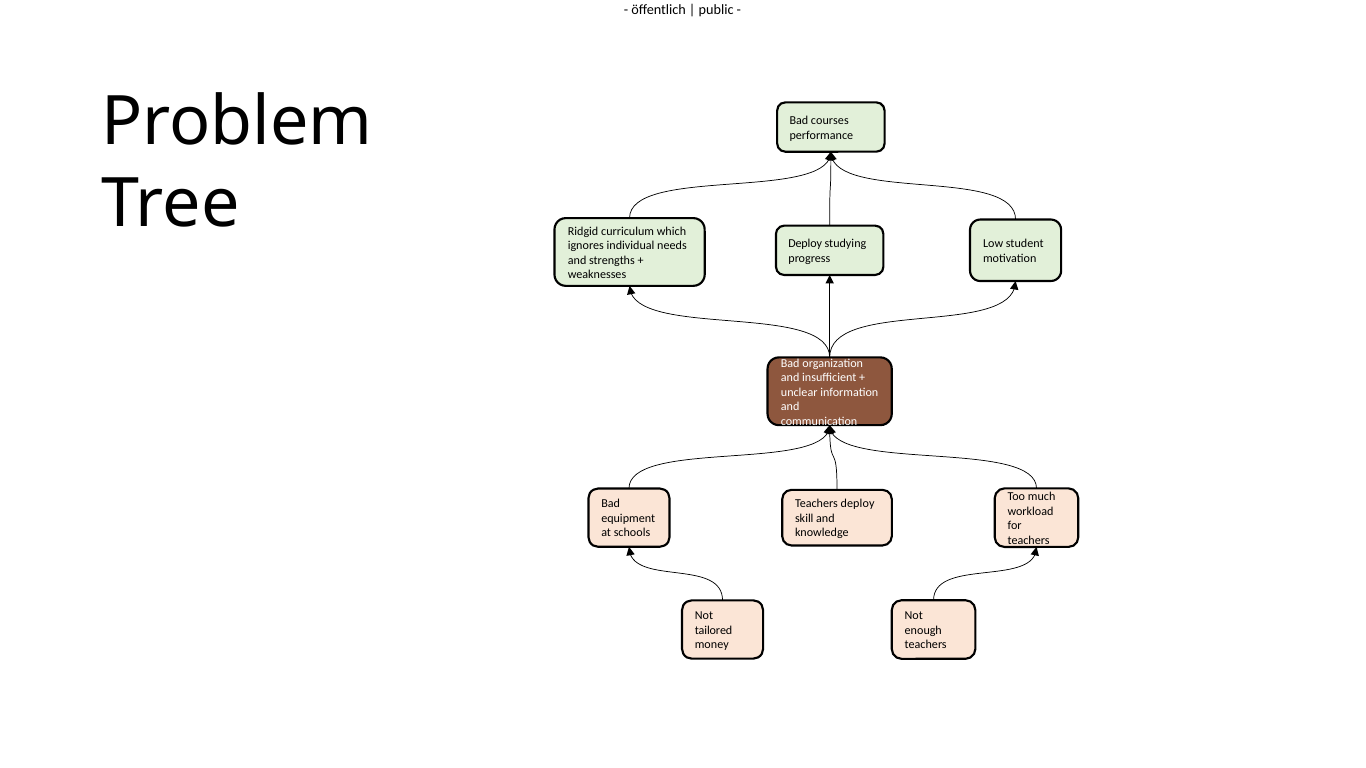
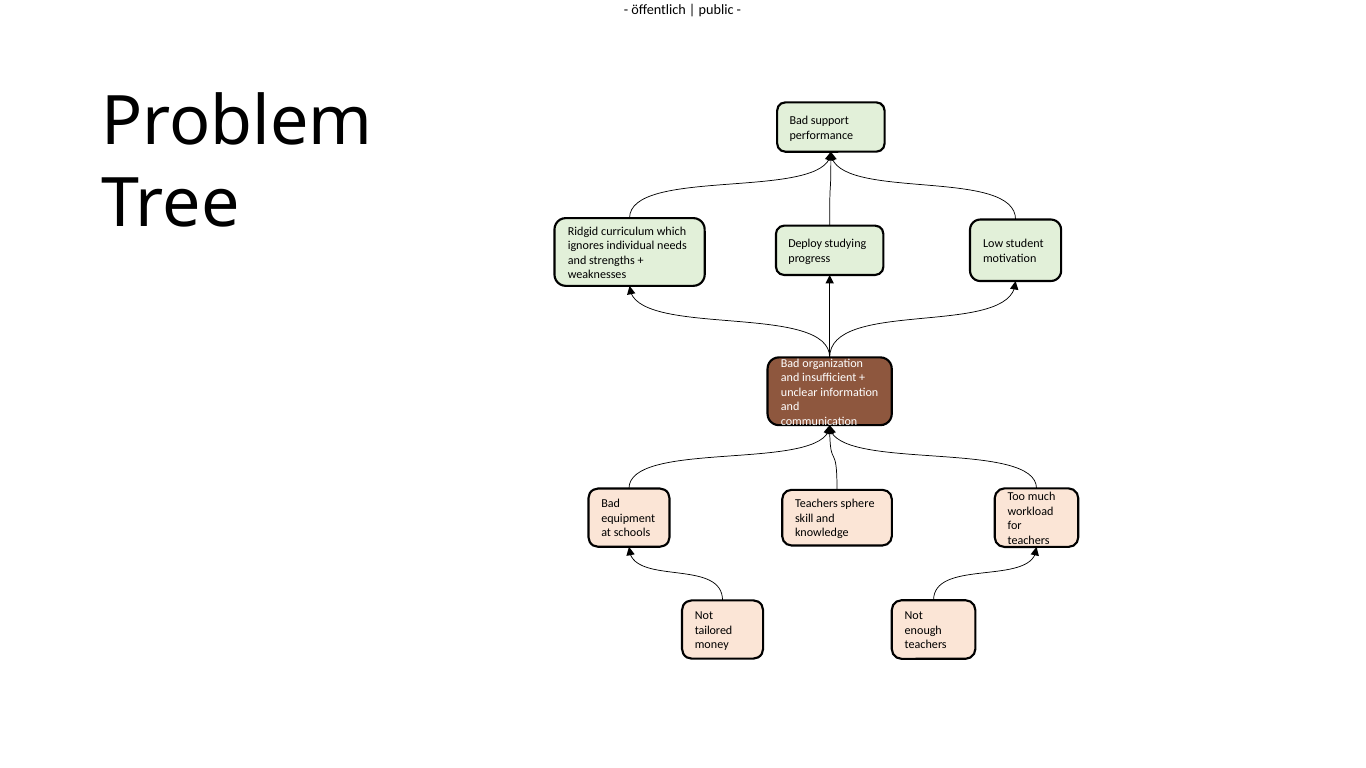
courses: courses -> support (830, 121)
Teachers deploy: deploy -> sphere (858, 504)
